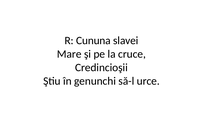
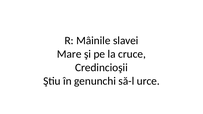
Cununa: Cununa -> Mâinile (93, 41)
